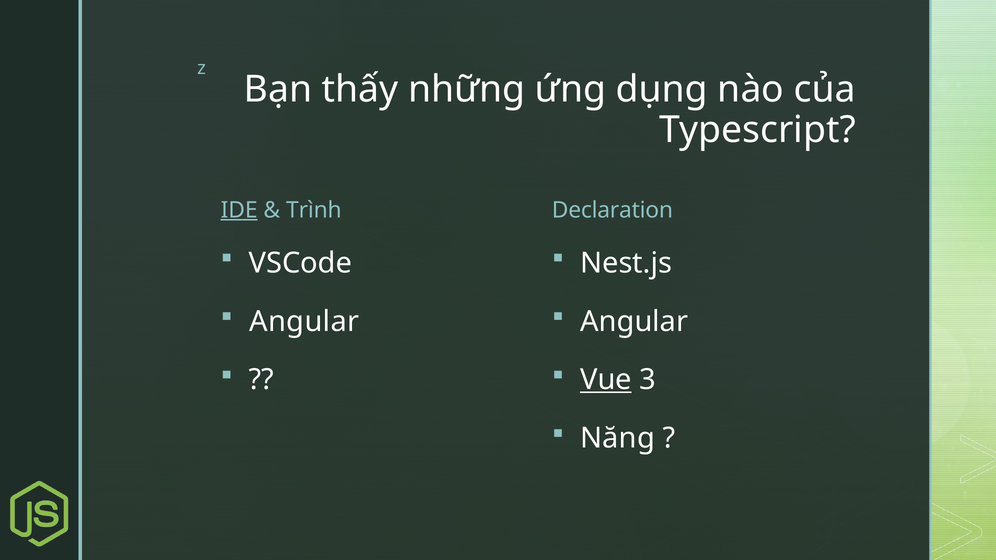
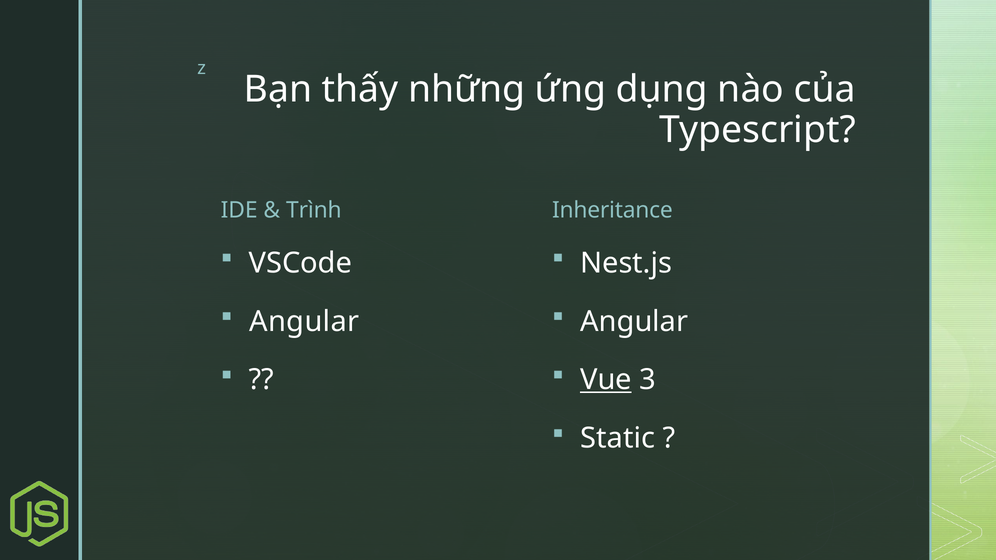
IDE underline: present -> none (239, 210)
Declaration: Declaration -> Inheritance (612, 210)
Năng: Năng -> Static (618, 438)
